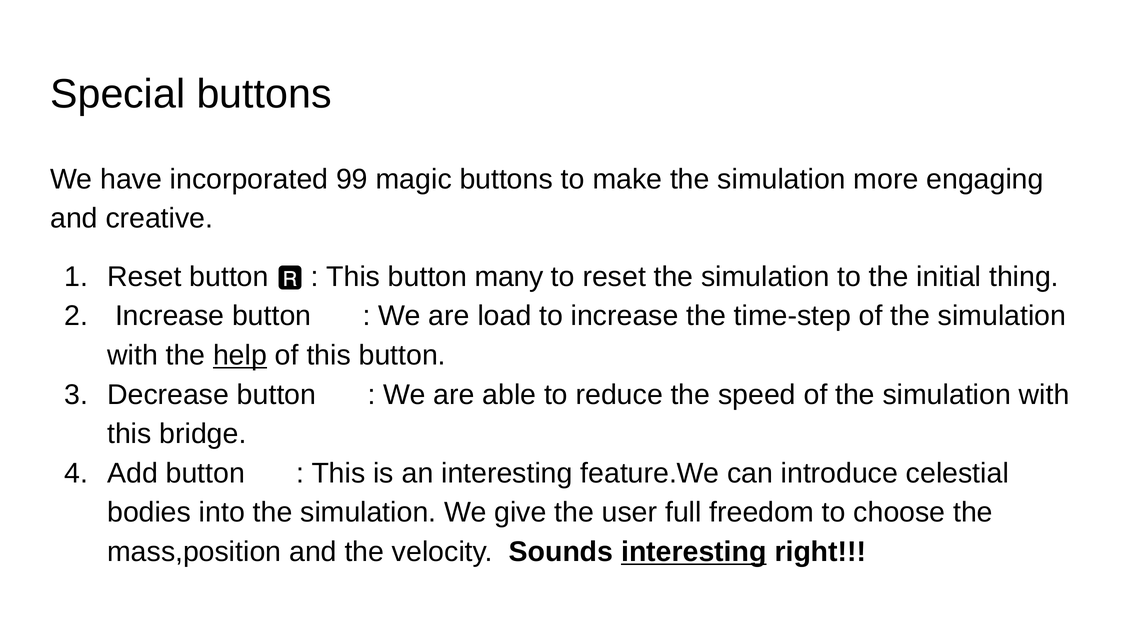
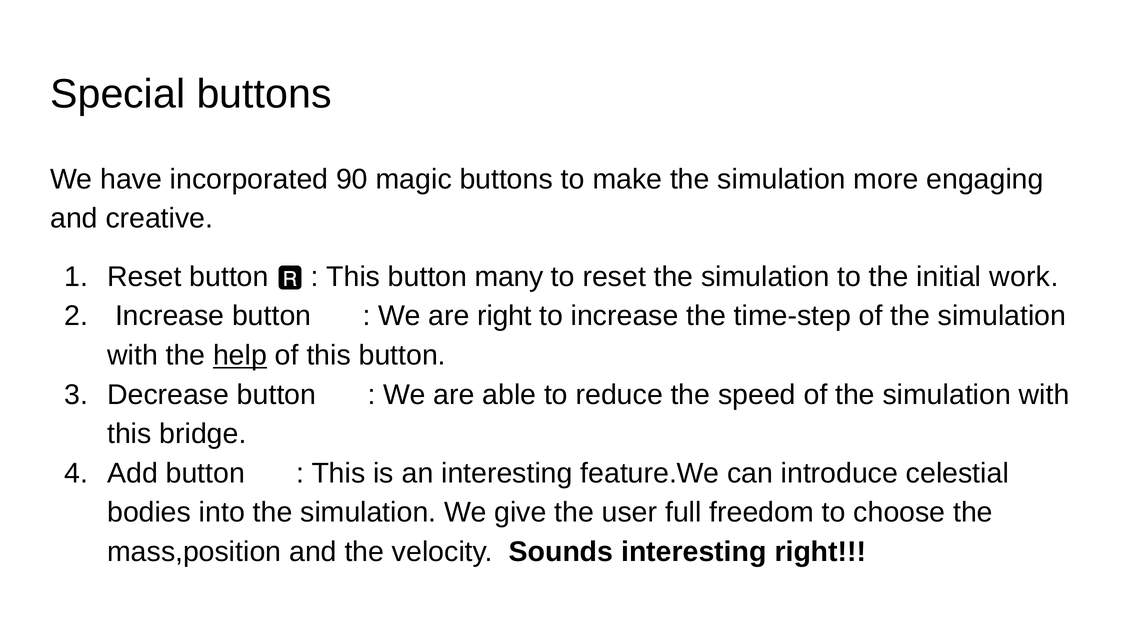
99: 99 -> 90 (352, 179)
thing: thing -> work (1024, 277)
are load: load -> right (505, 316)
interesting underline: present -> none (694, 552)
